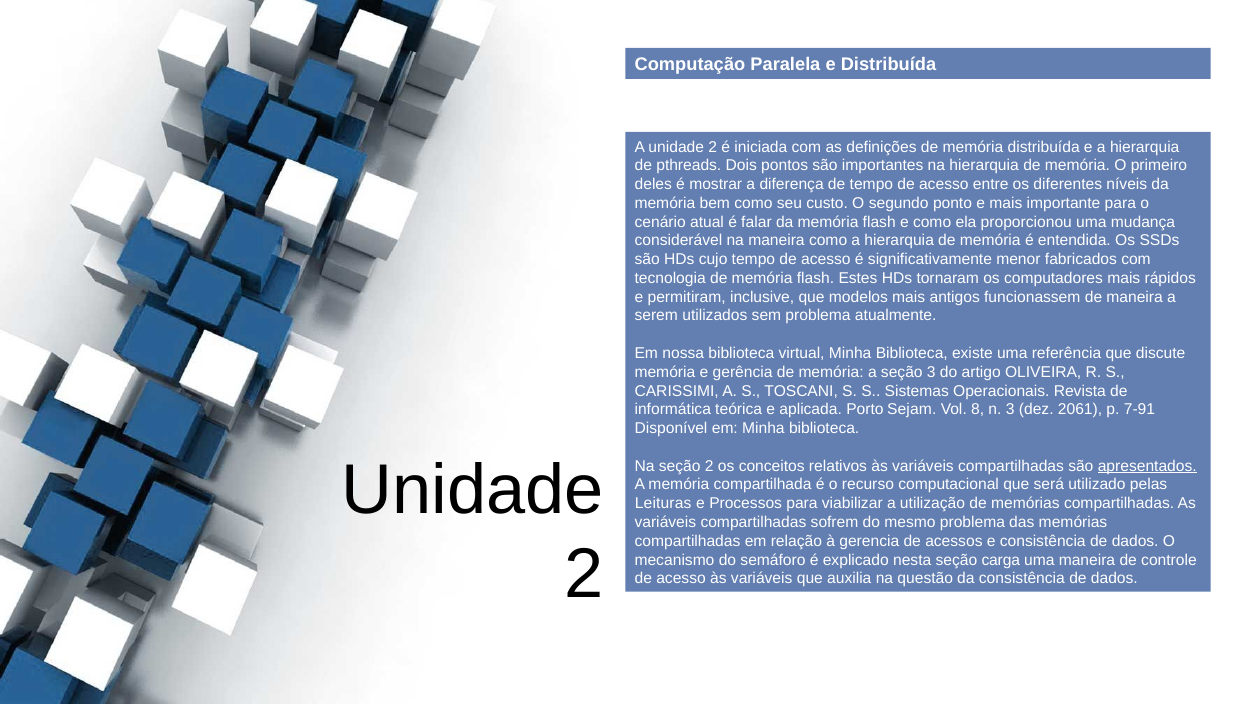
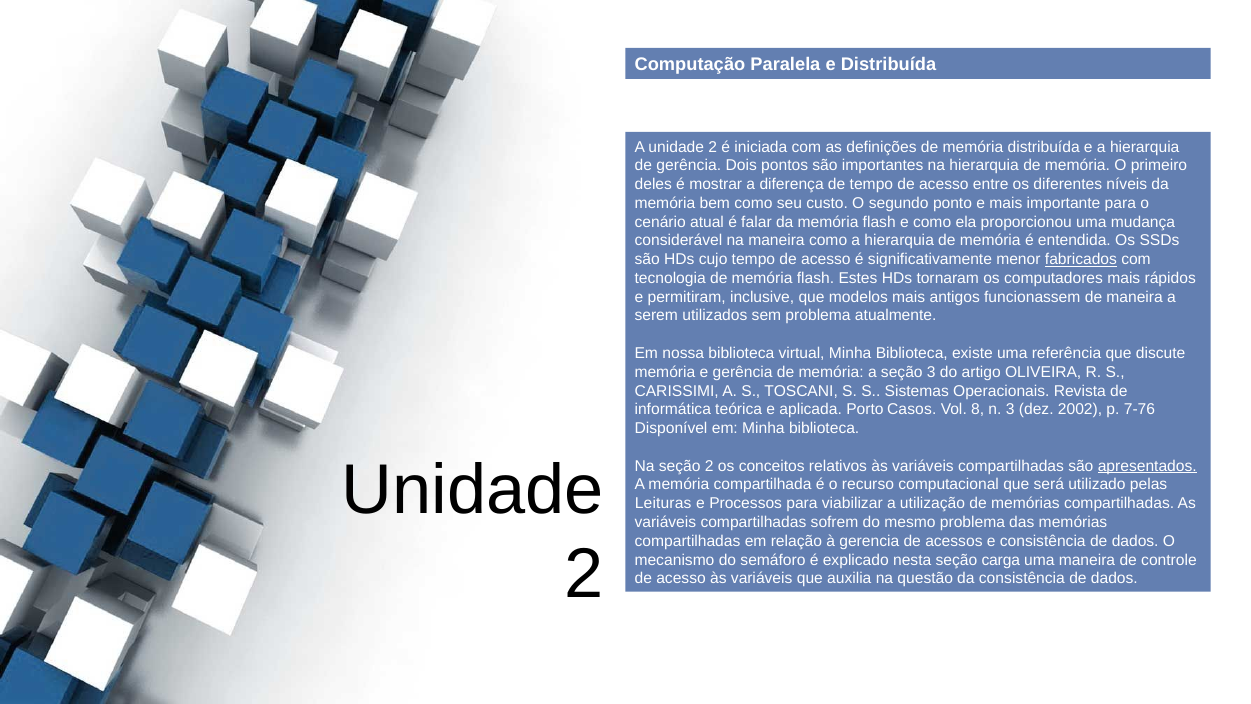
de pthreads: pthreads -> gerência (689, 166)
fabricados underline: none -> present (1081, 259)
Sejam: Sejam -> Casos (912, 410)
2061: 2061 -> 2002 (1080, 410)
7-91: 7-91 -> 7-76 (1139, 410)
